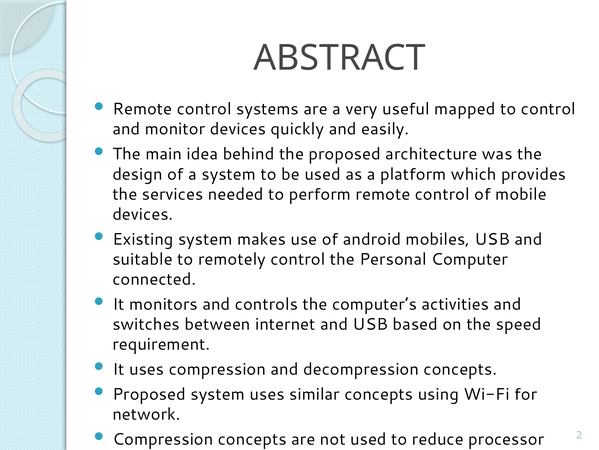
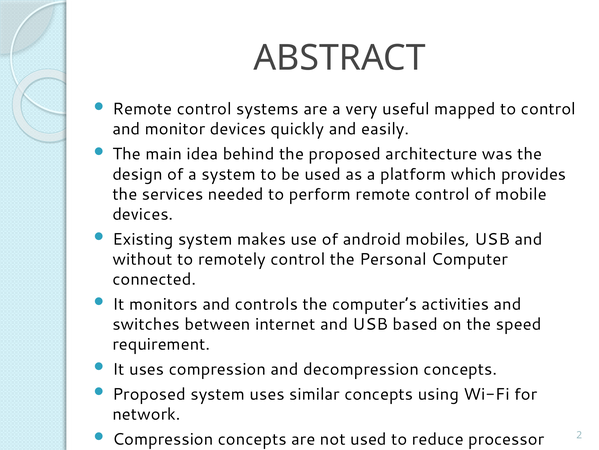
suitable: suitable -> without (142, 259)
